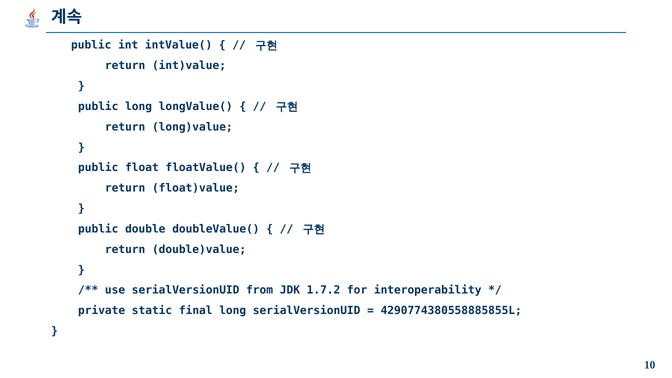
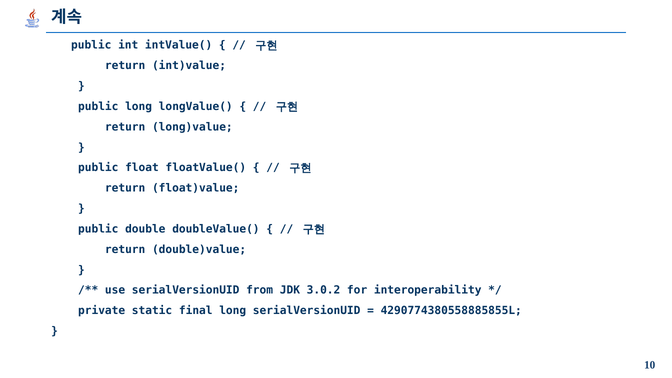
1.7.2: 1.7.2 -> 3.0.2 (323, 290)
